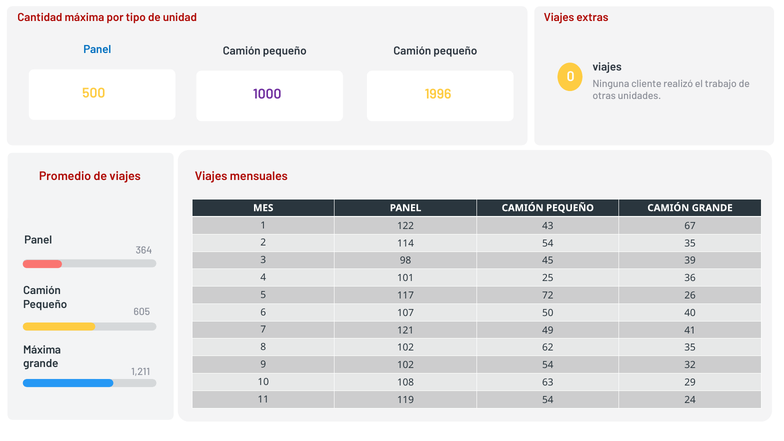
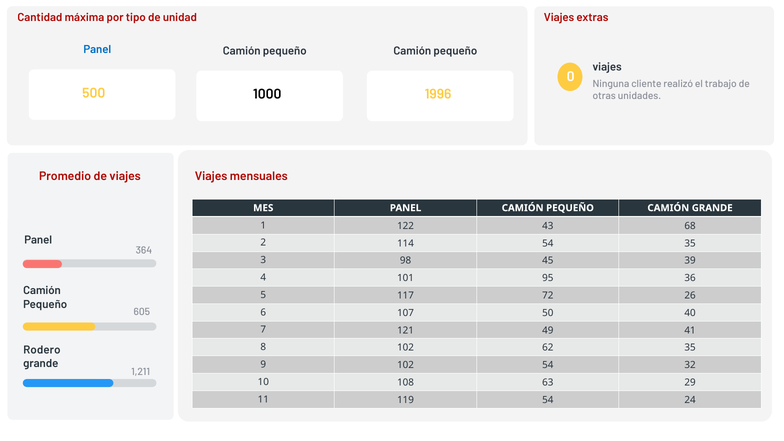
1000 colour: purple -> black (267, 94)
67: 67 -> 68 (690, 226)
25: 25 -> 95 (548, 278)
Máxima: Máxima -> Rodero (42, 350)
